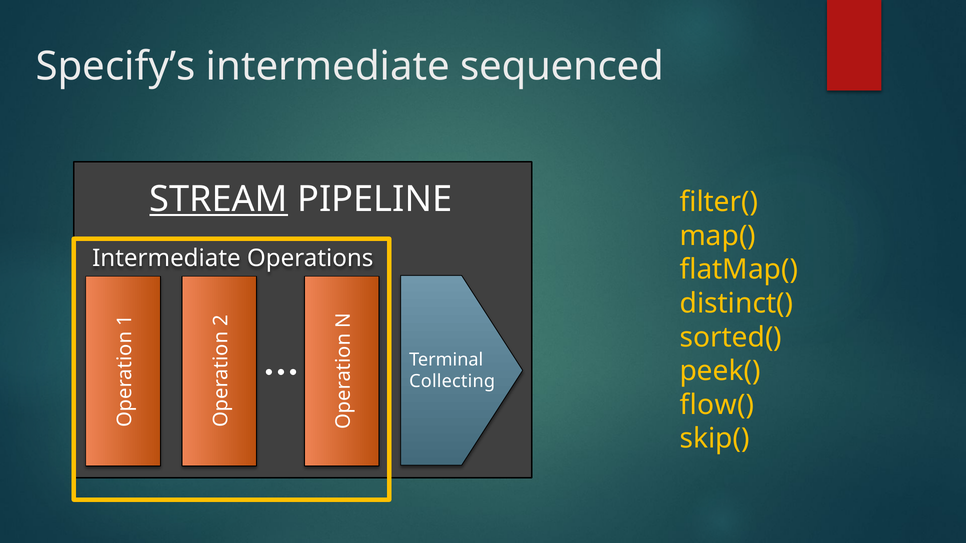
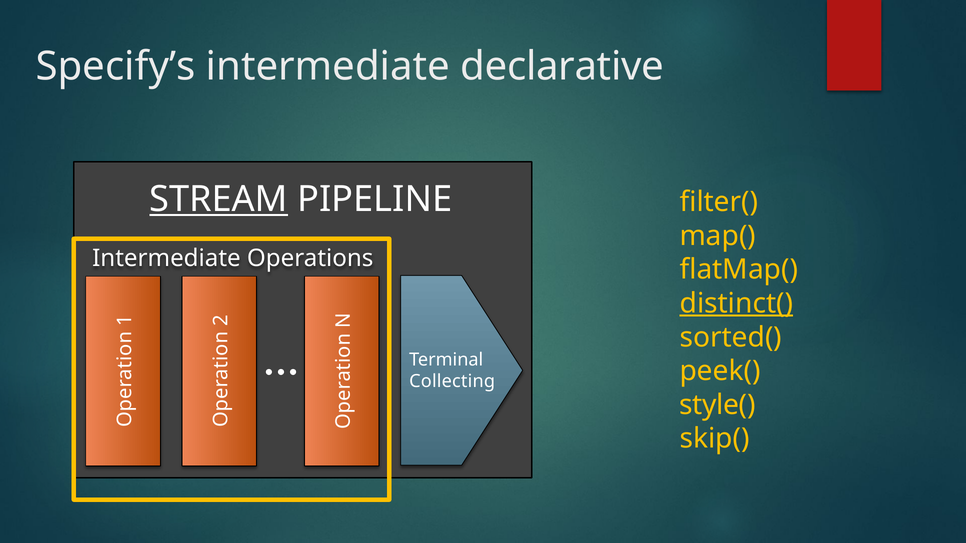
sequenced: sequenced -> declarative (562, 66)
distinct( underline: none -> present (736, 304)
flow(: flow( -> style( (717, 405)
